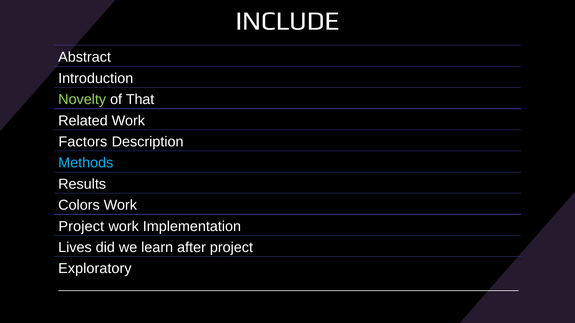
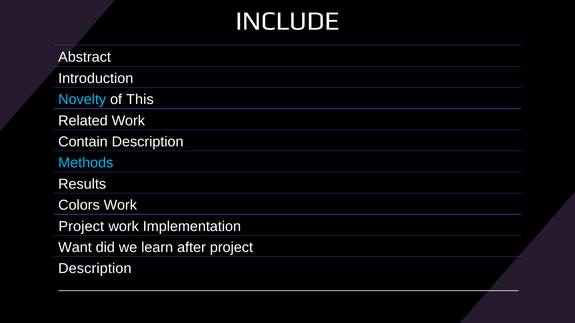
Novelty colour: light green -> light blue (82, 100)
That: That -> This (140, 100)
Factors: Factors -> Contain (83, 142)
Lives: Lives -> Want (75, 248)
Exploratory: Exploratory -> Description (95, 269)
